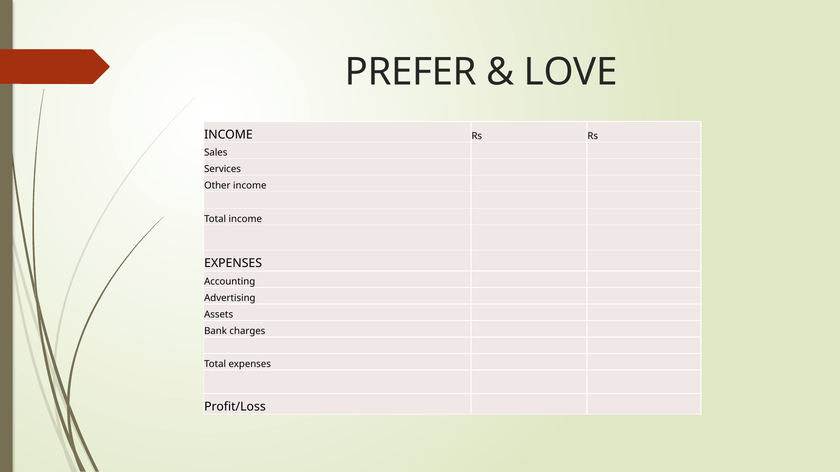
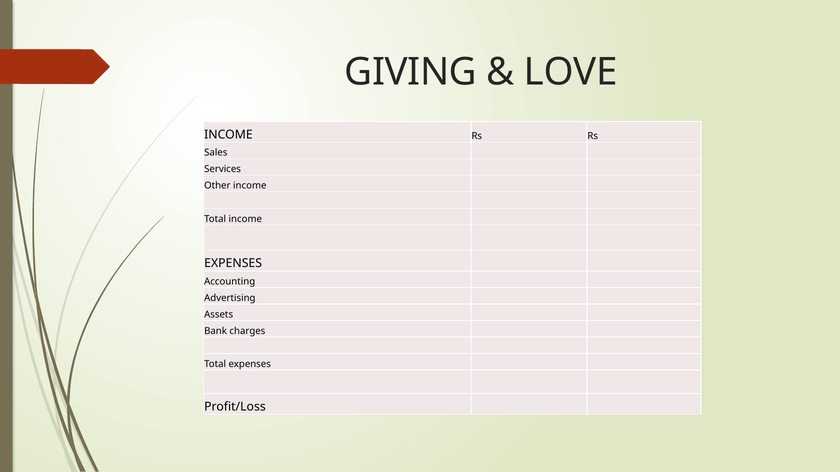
PREFER: PREFER -> GIVING (411, 72)
